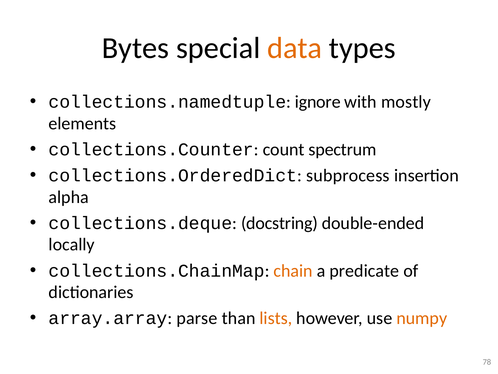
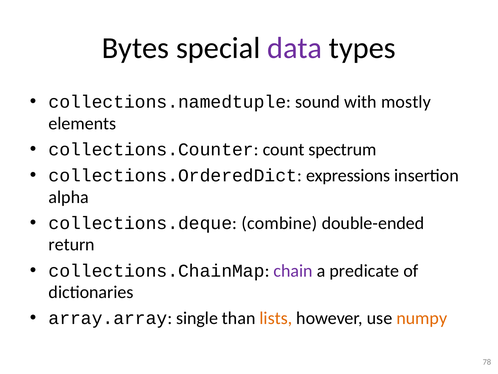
data colour: orange -> purple (295, 48)
ignore: ignore -> sound (318, 102)
subprocess: subprocess -> expressions (348, 175)
docstring: docstring -> combine (279, 223)
locally: locally -> return (72, 244)
chain colour: orange -> purple (293, 270)
parse: parse -> single (197, 318)
